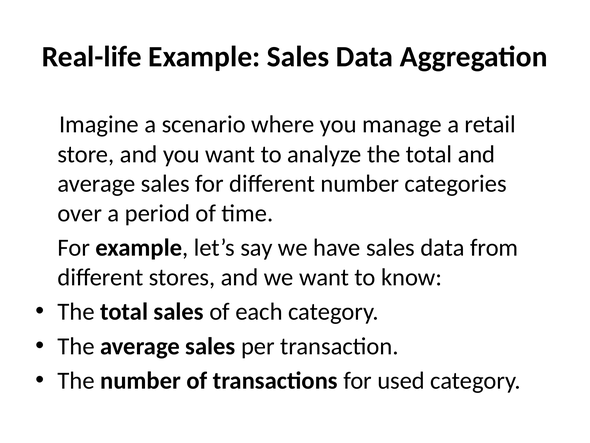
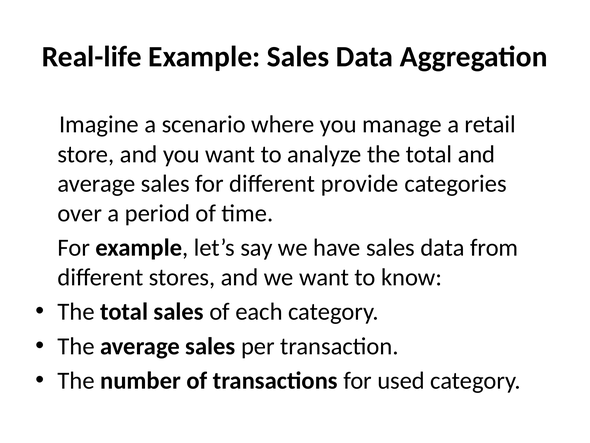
different number: number -> provide (360, 184)
